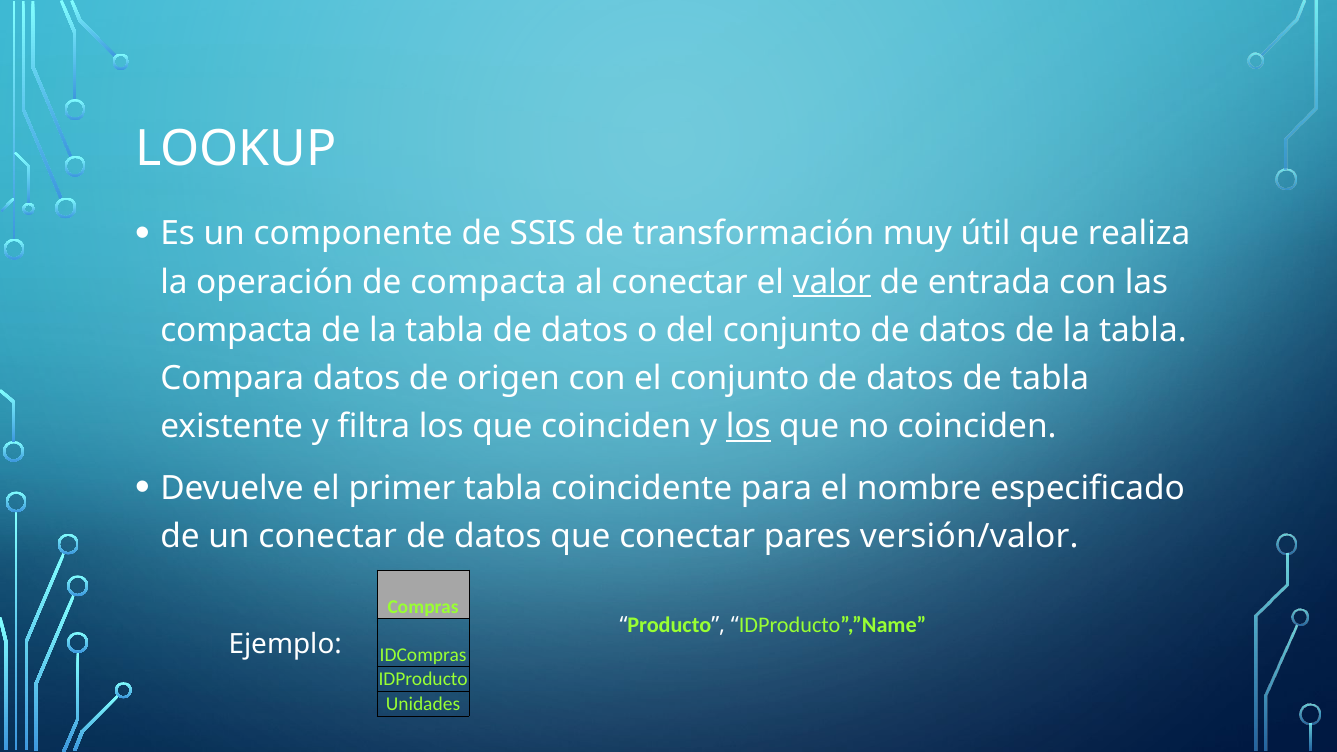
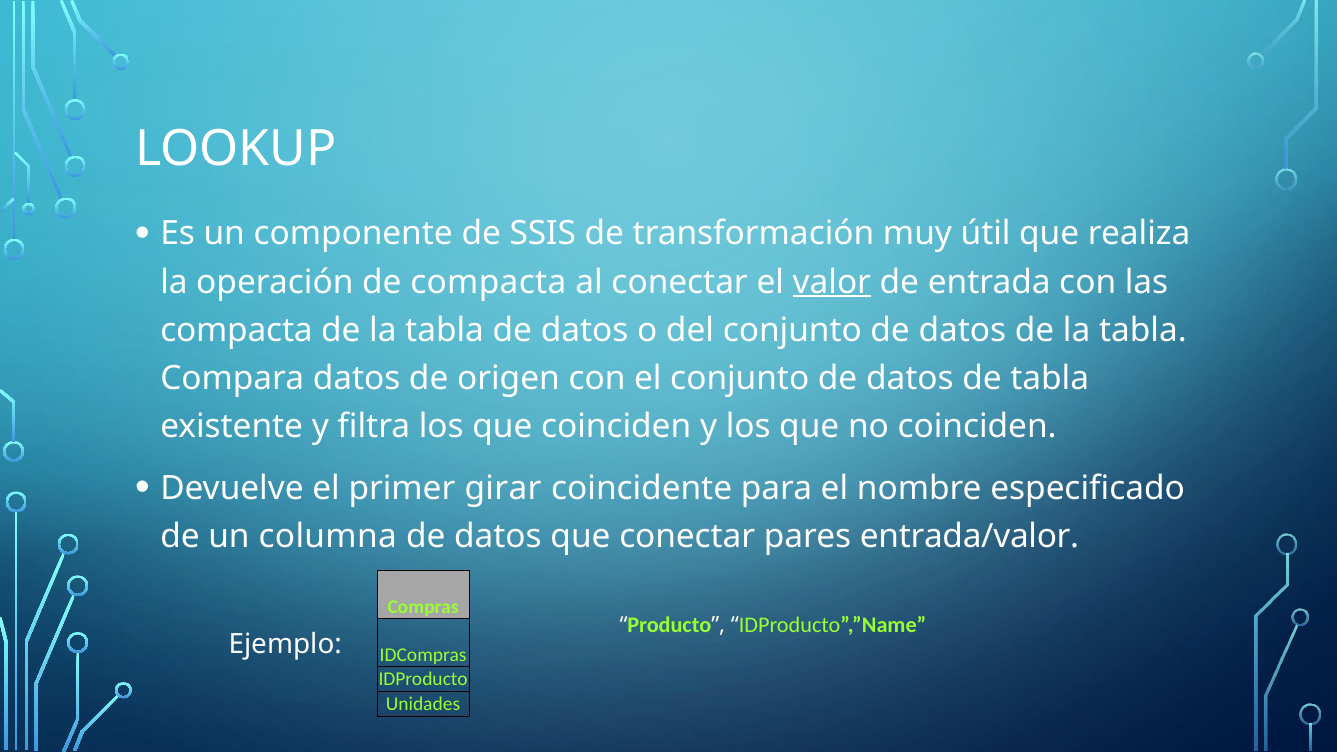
los underline: present -> none (748, 426)
primer tabla: tabla -> girar (503, 489)
un conectar: conectar -> columna (328, 537)
versión/valor: versión/valor -> entrada/valor (970, 537)
